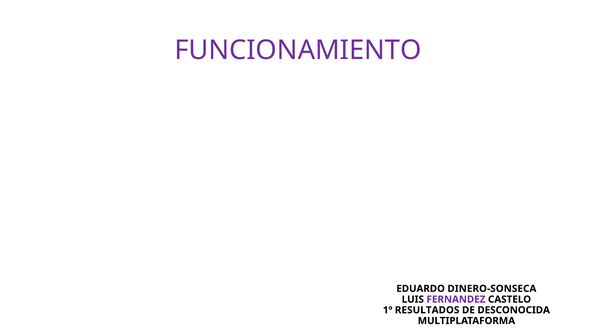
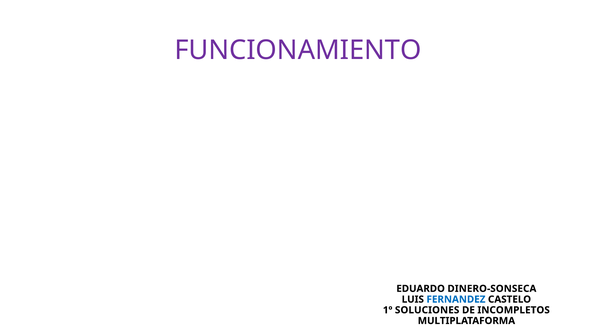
FERNANDEZ colour: purple -> blue (456, 300)
RESULTADOS: RESULTADOS -> SOLUCIONES (427, 310)
DESCONOCIDA: DESCONOCIDA -> INCOMPLETOS (514, 310)
